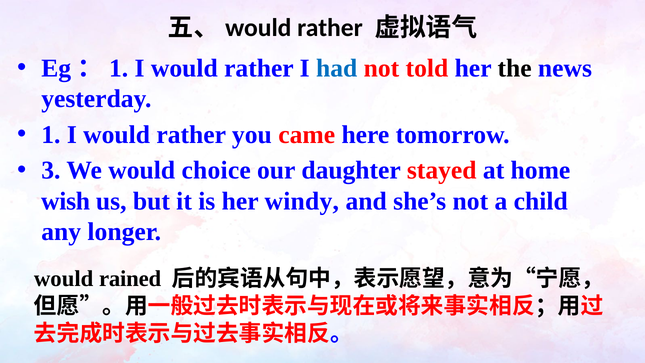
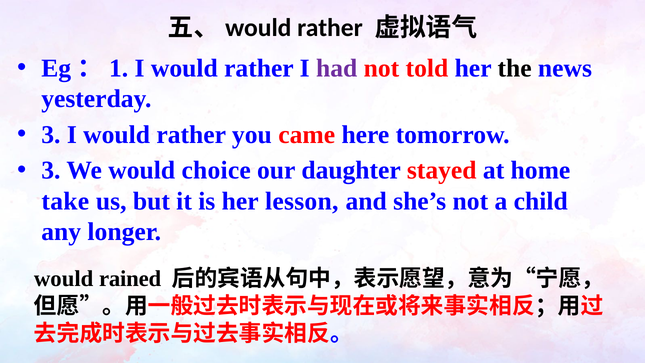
had colour: blue -> purple (337, 68)
1: 1 -> 3 (51, 135)
wish: wish -> take (65, 201)
windy: windy -> lesson (302, 201)
